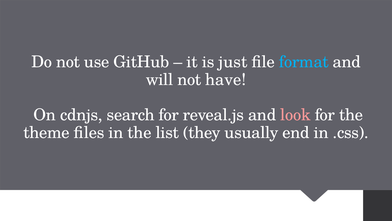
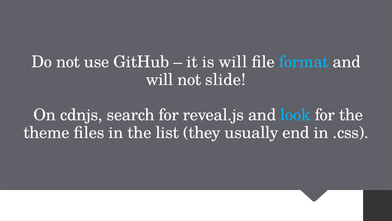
is just: just -> will (233, 62)
have: have -> slide (226, 80)
look colour: pink -> light blue (296, 115)
